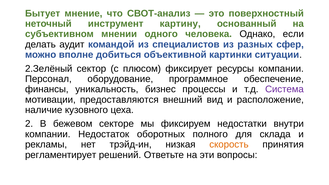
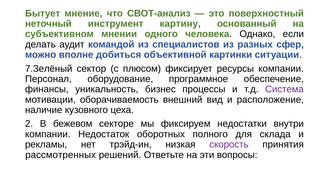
2.Зелёный: 2.Зелёный -> 7.Зелёный (49, 69)
предоставляются: предоставляются -> оборачиваемость (119, 100)
скорость colour: orange -> purple (229, 145)
регламентирует: регламентирует -> рассмотренных (61, 155)
